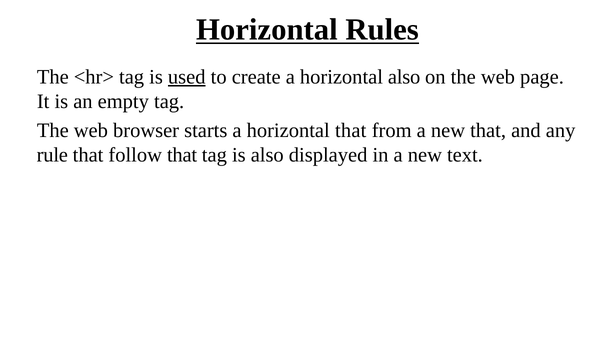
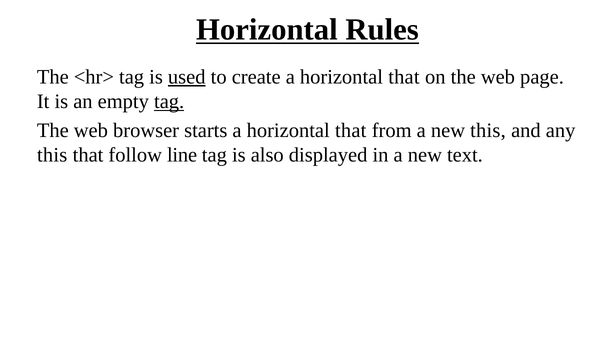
create a horizontal also: also -> that (404, 77)
tag underline: none -> present (169, 102)
new that: that -> this (488, 130)
rule: rule -> this (52, 155)
follow that: that -> line (182, 155)
